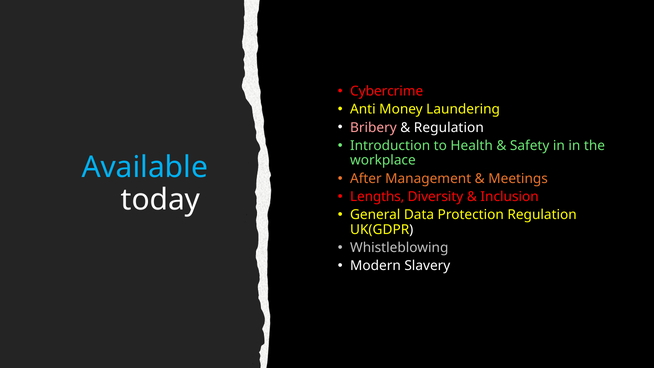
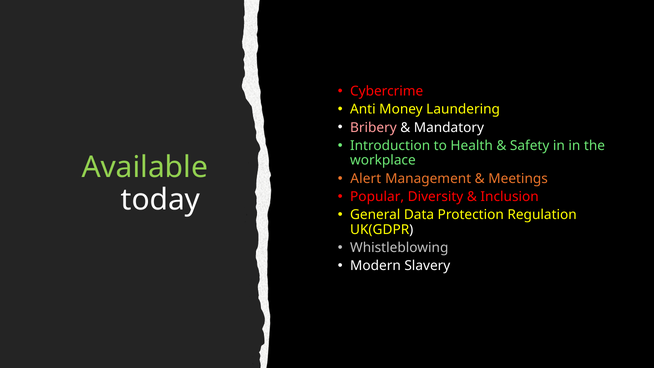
Regulation: Regulation -> Mandatory (449, 128)
Available colour: light blue -> light green (145, 168)
After: After -> Alert (366, 179)
Lengths: Lengths -> Popular (377, 197)
